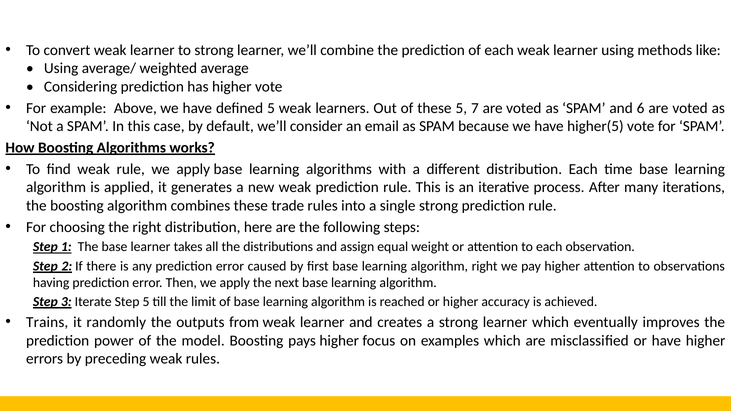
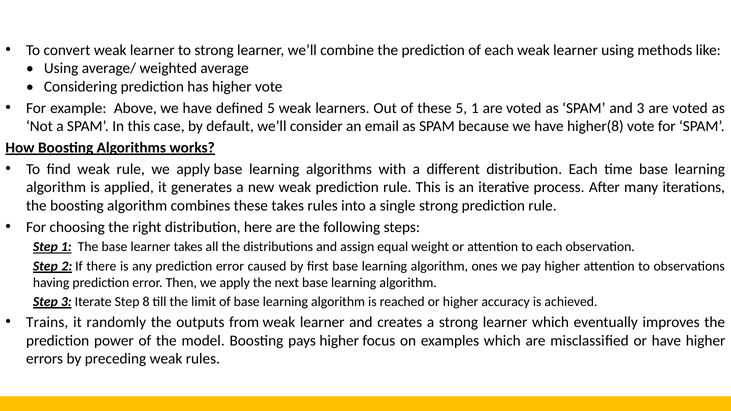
5 7: 7 -> 1 (475, 108)
and 6: 6 -> 3 (641, 108)
higher(5: higher(5 -> higher(8 (595, 126)
these trade: trade -> takes (288, 206)
algorithm right: right -> ones (485, 266)
Step 5: 5 -> 8 (146, 302)
